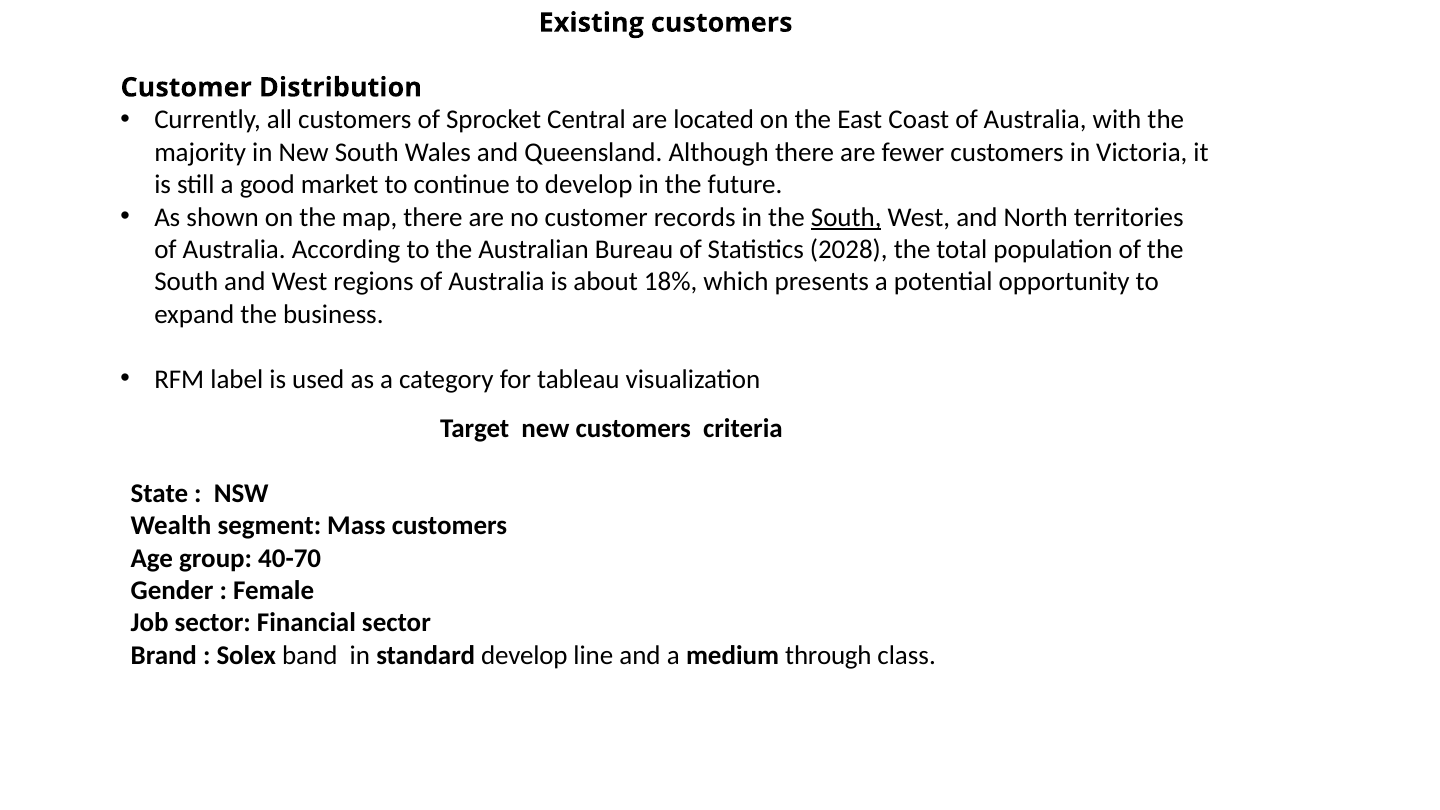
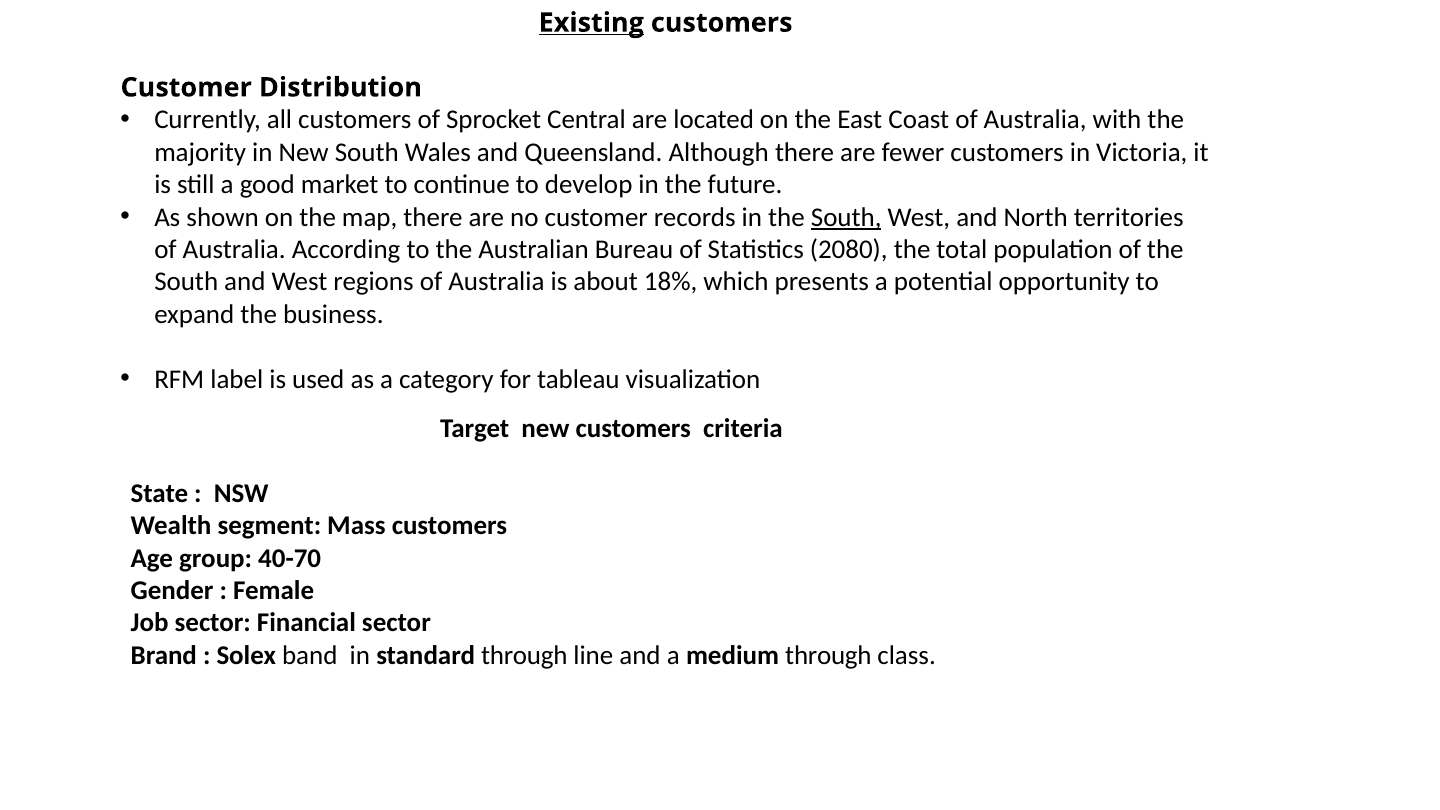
Existing underline: none -> present (591, 23)
2028: 2028 -> 2080 (849, 250)
standard develop: develop -> through (524, 655)
